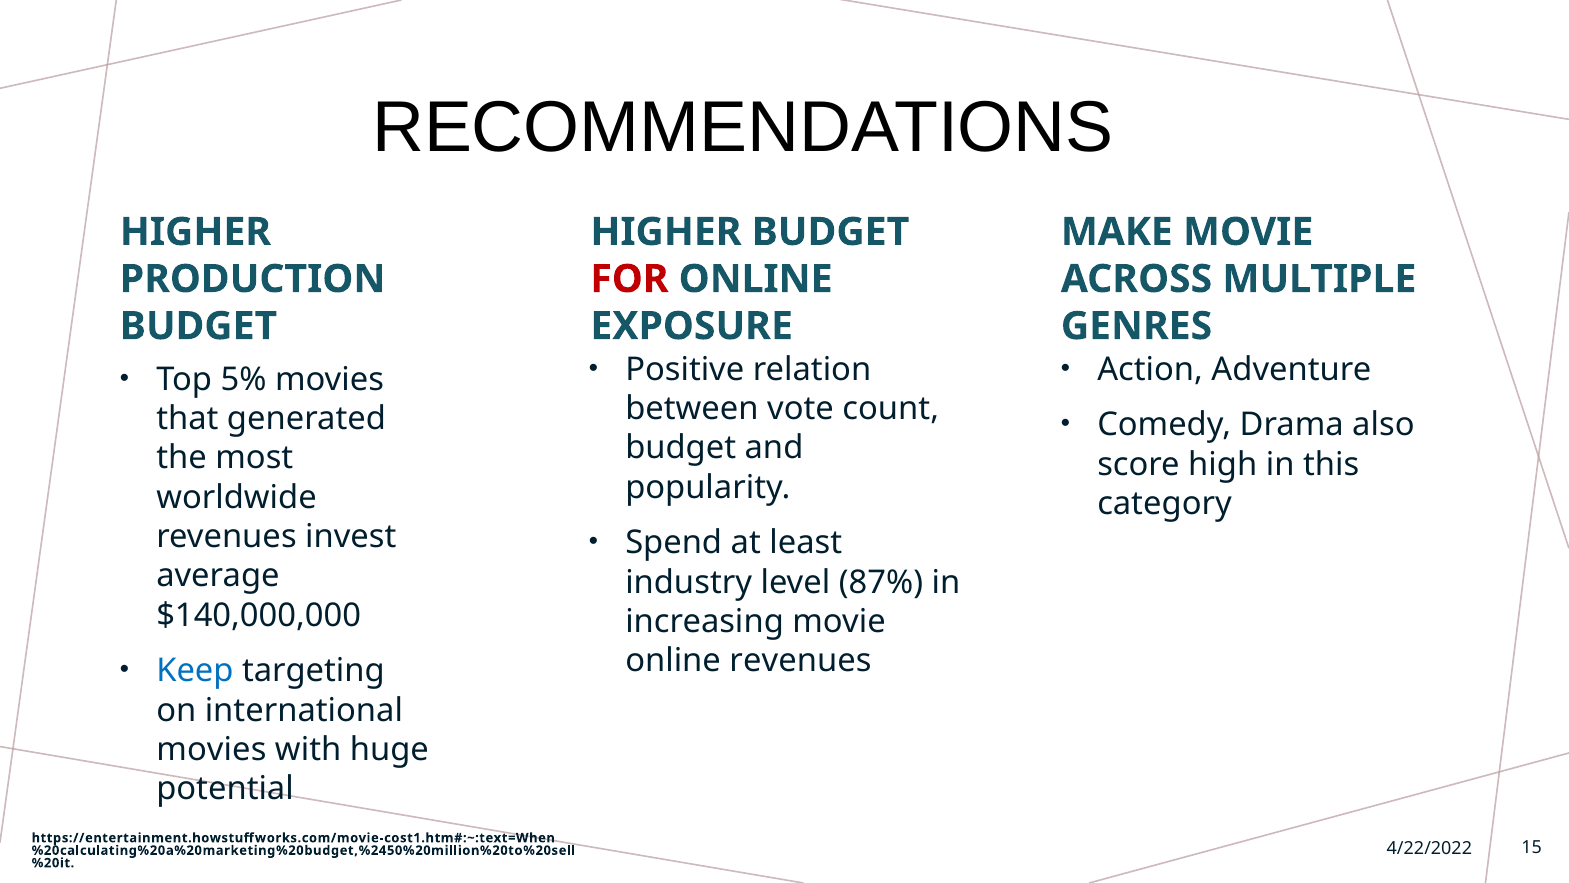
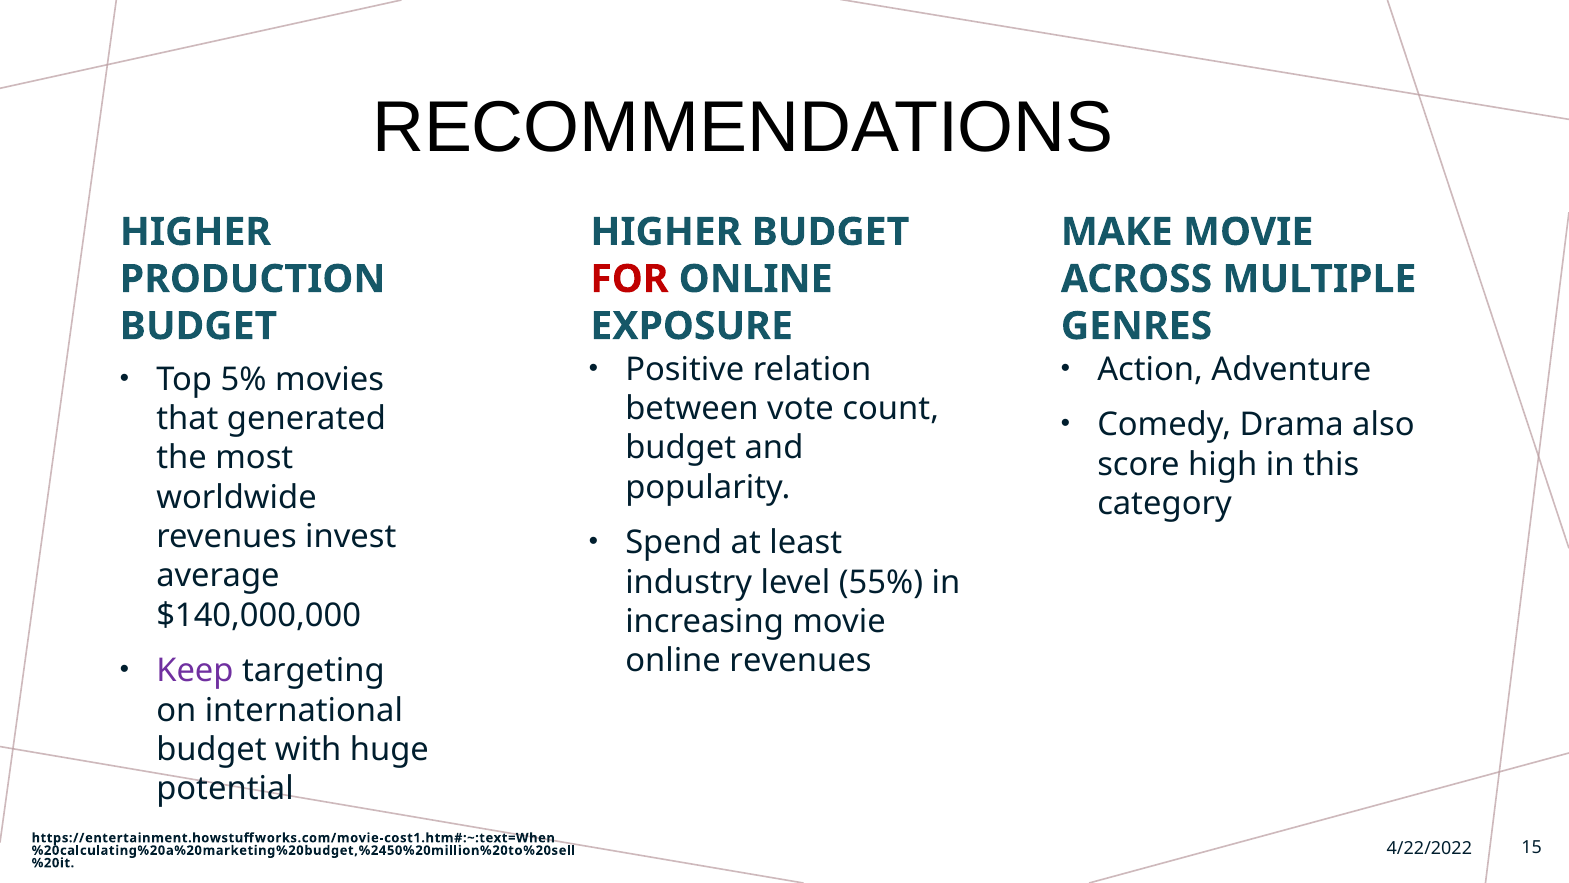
87%: 87% -> 55% (881, 582)
Keep colour: blue -> purple (195, 671)
movies: movies -> budget (211, 749)
